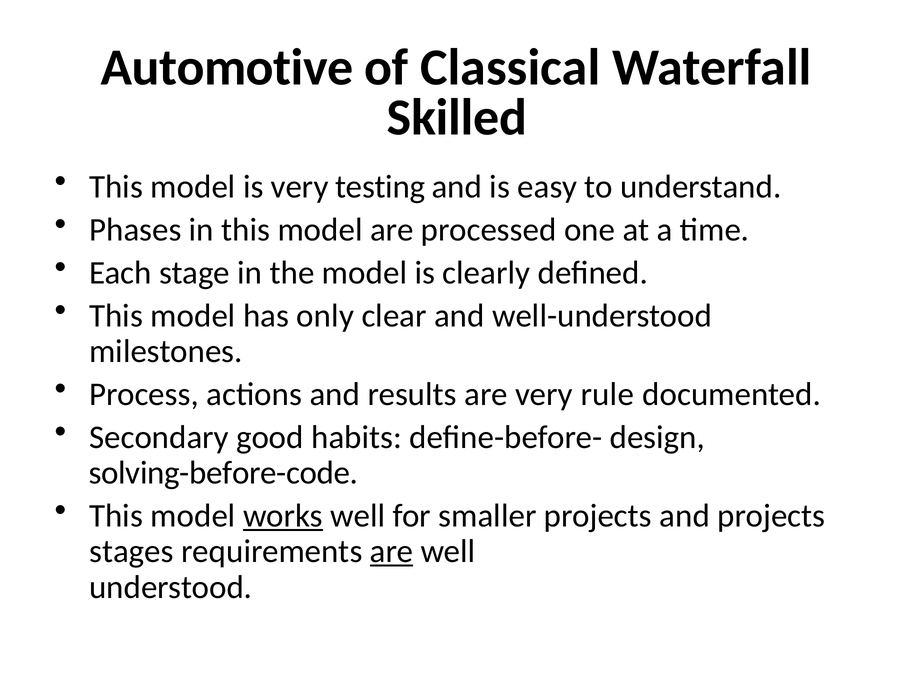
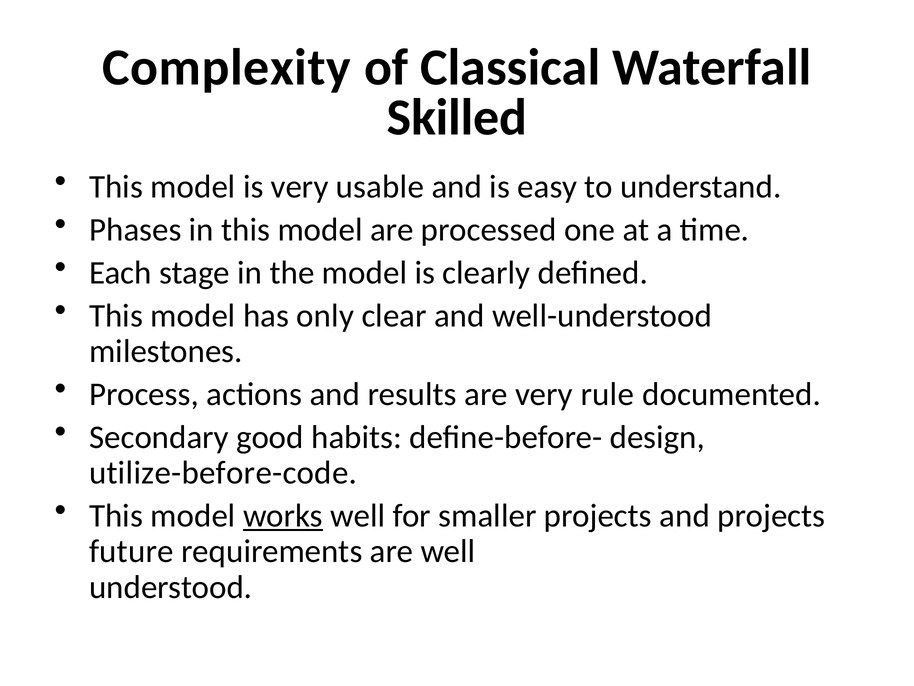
Automotive: Automotive -> Complexity (227, 67)
testing: testing -> usable (380, 187)
solving-before-code: solving-before-code -> utilize-before-code (223, 473)
stages: stages -> future (131, 551)
are underline: present -> none (392, 551)
